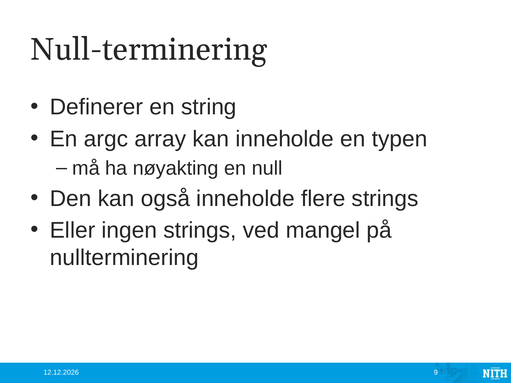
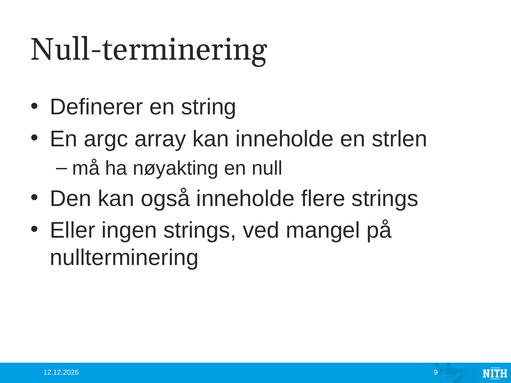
typen: typen -> strlen (400, 139)
